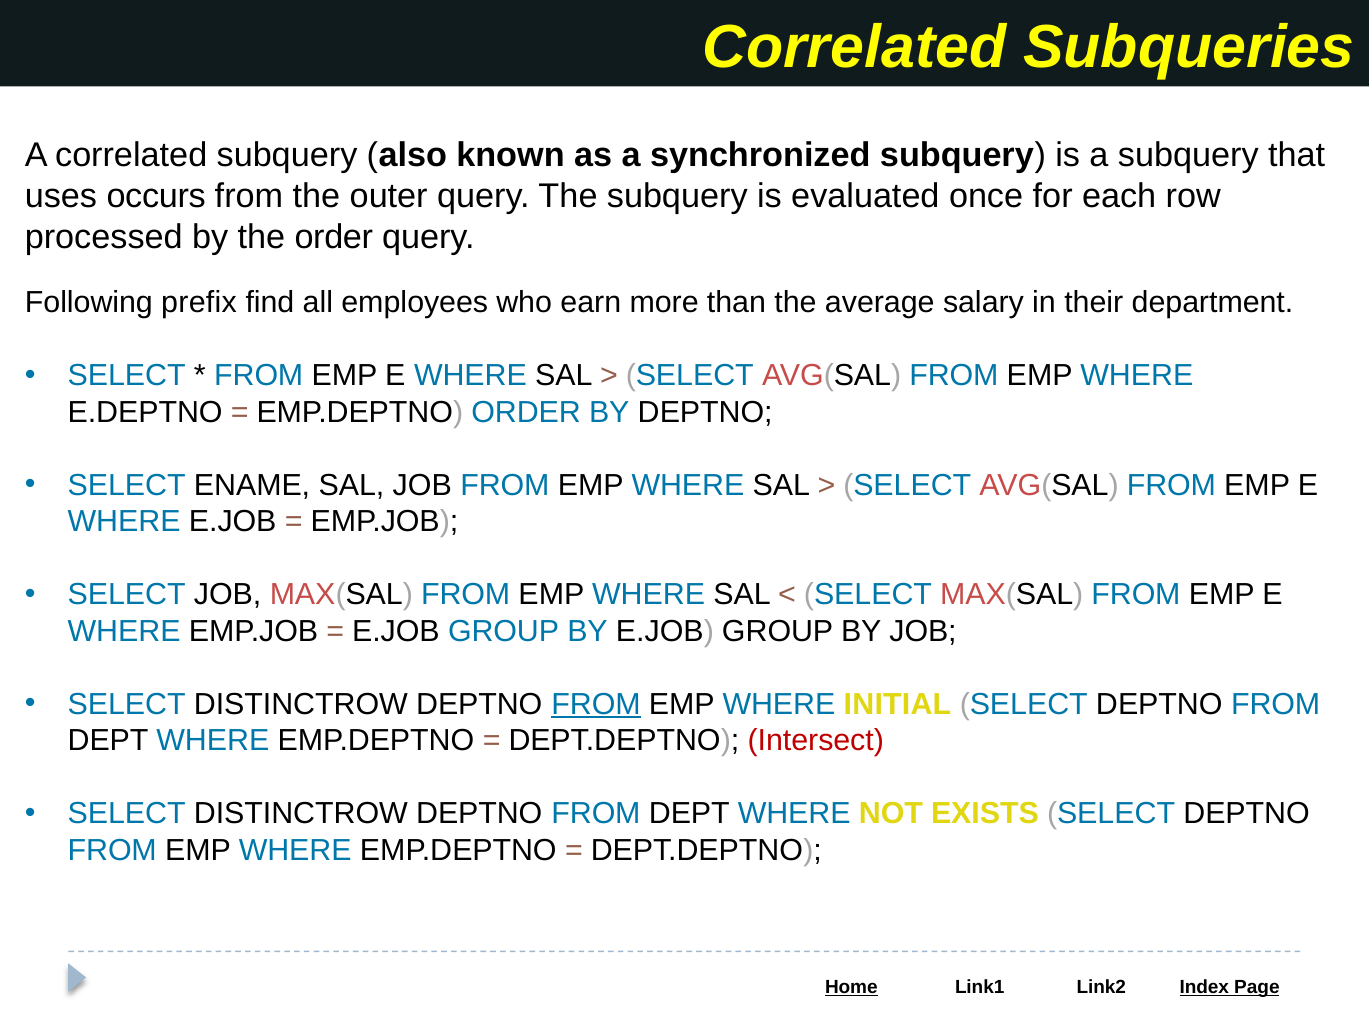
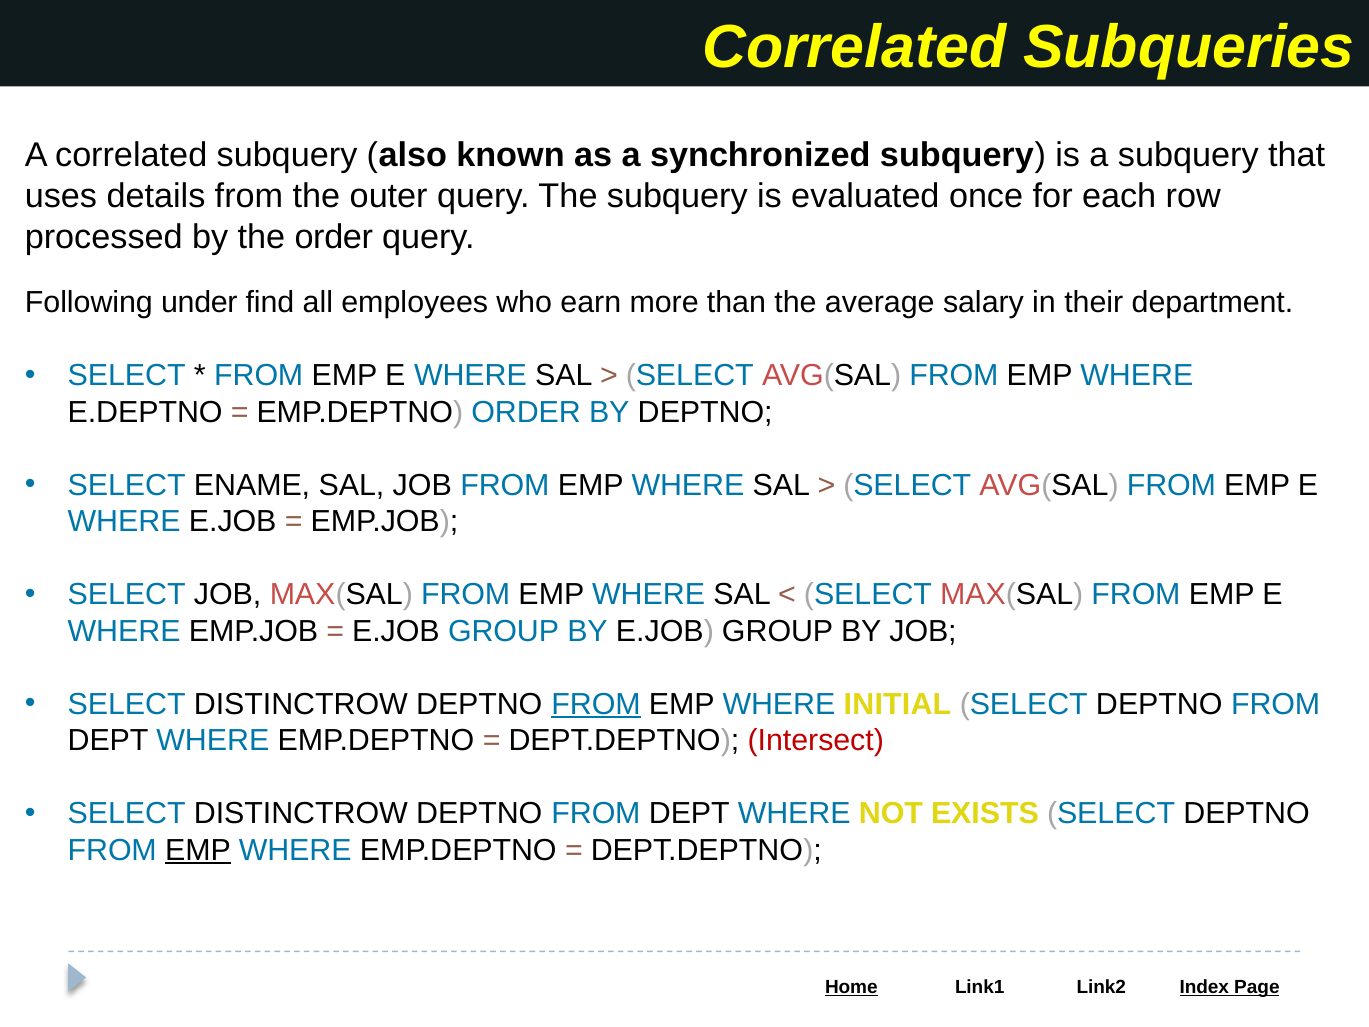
occurs: occurs -> details (156, 196)
prefix: prefix -> under (199, 303)
EMP underline: none -> present (198, 850)
